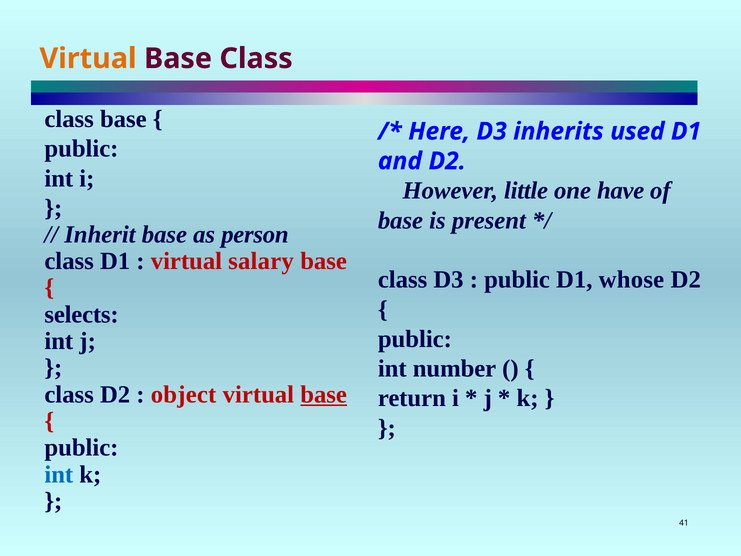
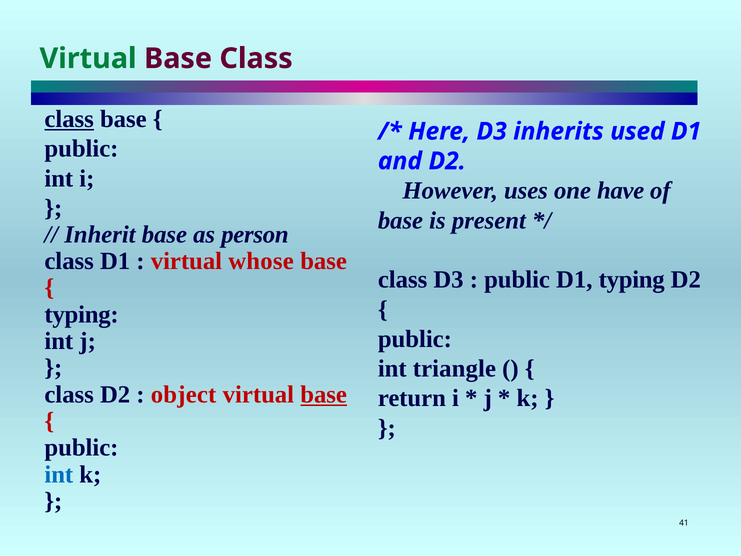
Virtual colour: orange -> green (88, 58)
class underline: none -> present (69, 119)
little: little -> uses (526, 191)
salary: salary -> whose (261, 261)
D1 whose: whose -> typing (632, 280)
selects: selects -> typing (82, 314)
number: number -> triangle (454, 369)
